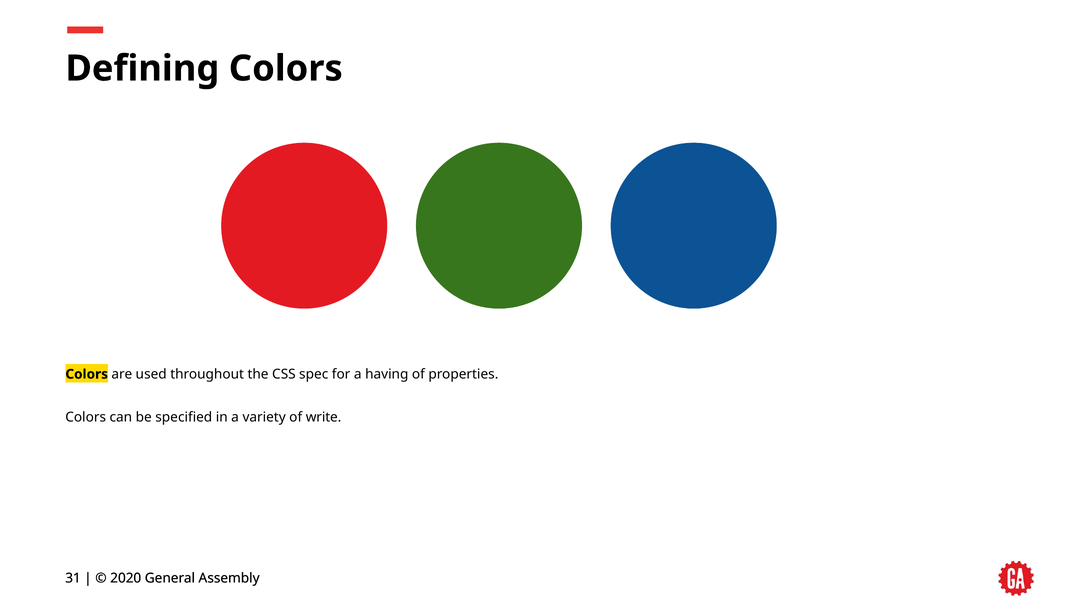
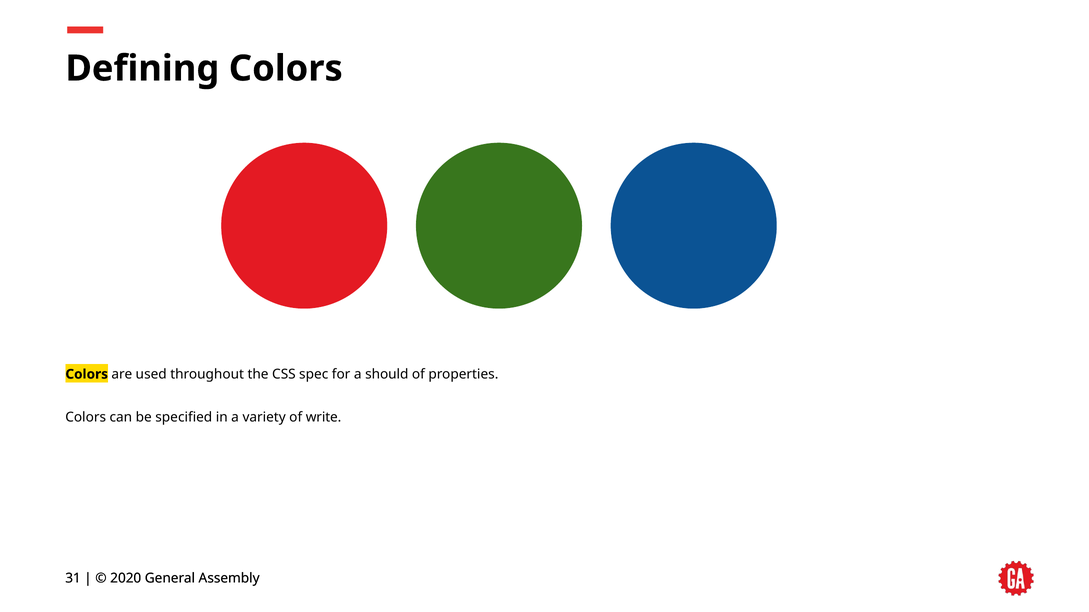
having: having -> should (387, 375)
